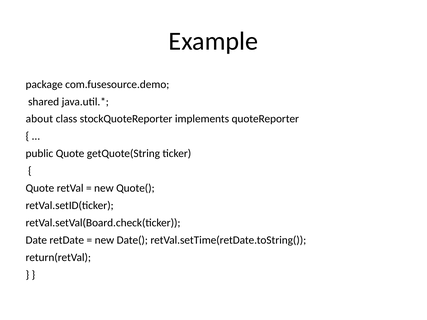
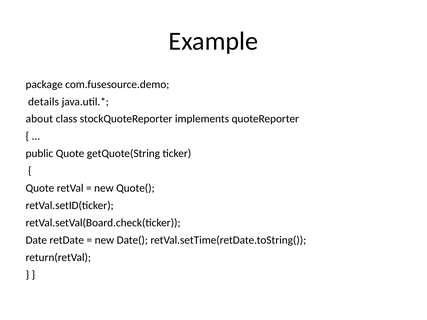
shared: shared -> details (44, 102)
